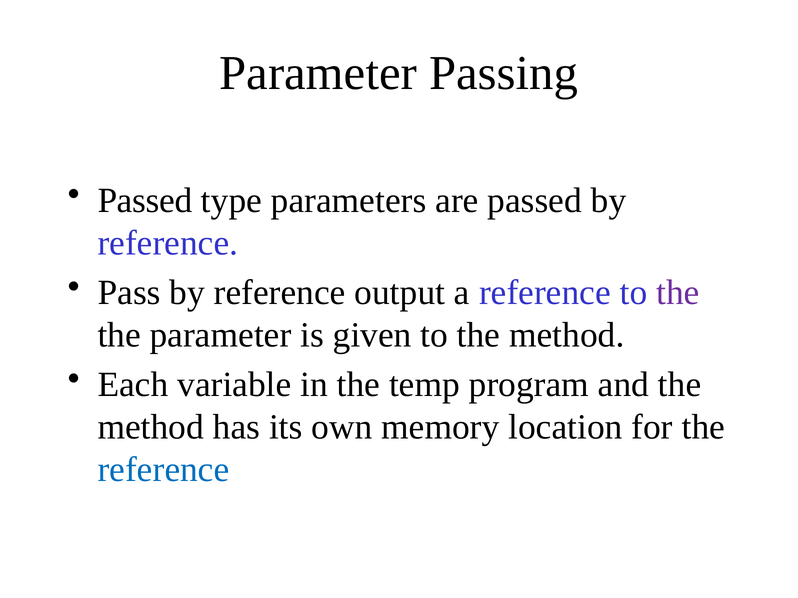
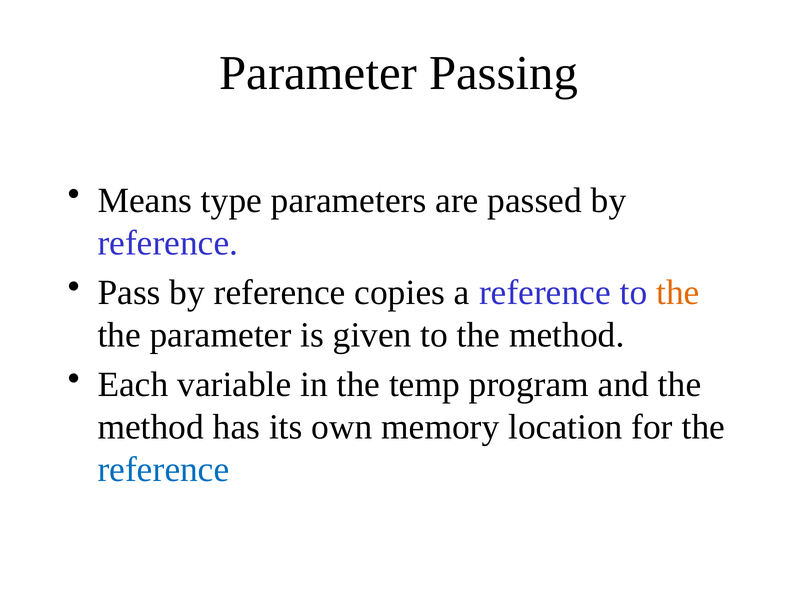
Passed: Passed -> Means (145, 201)
output: output -> copies (400, 293)
the colour: purple -> orange (678, 293)
